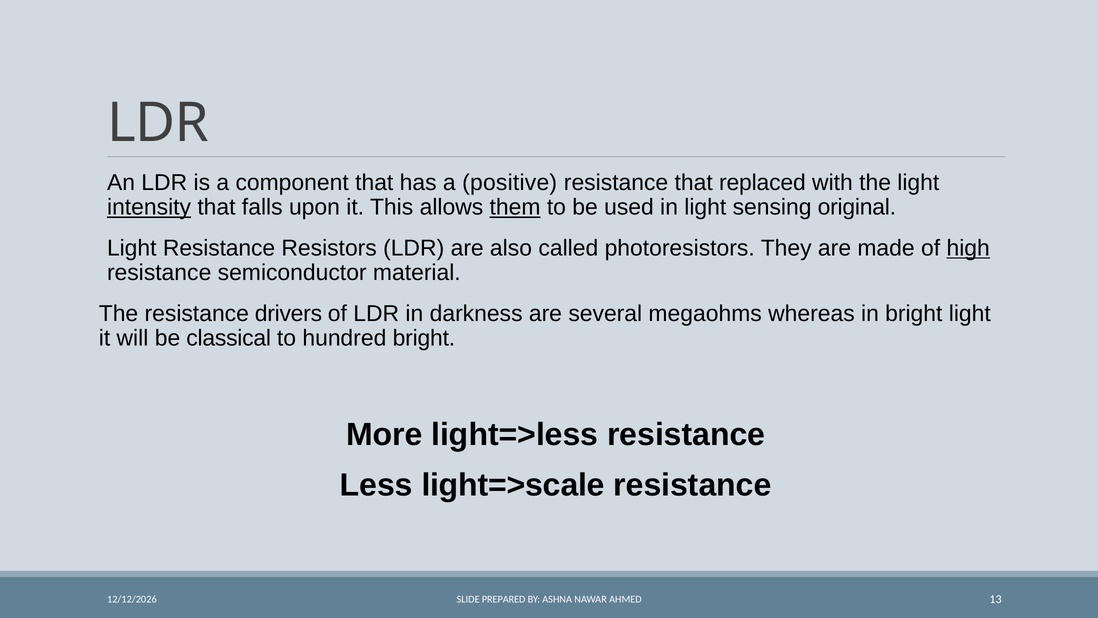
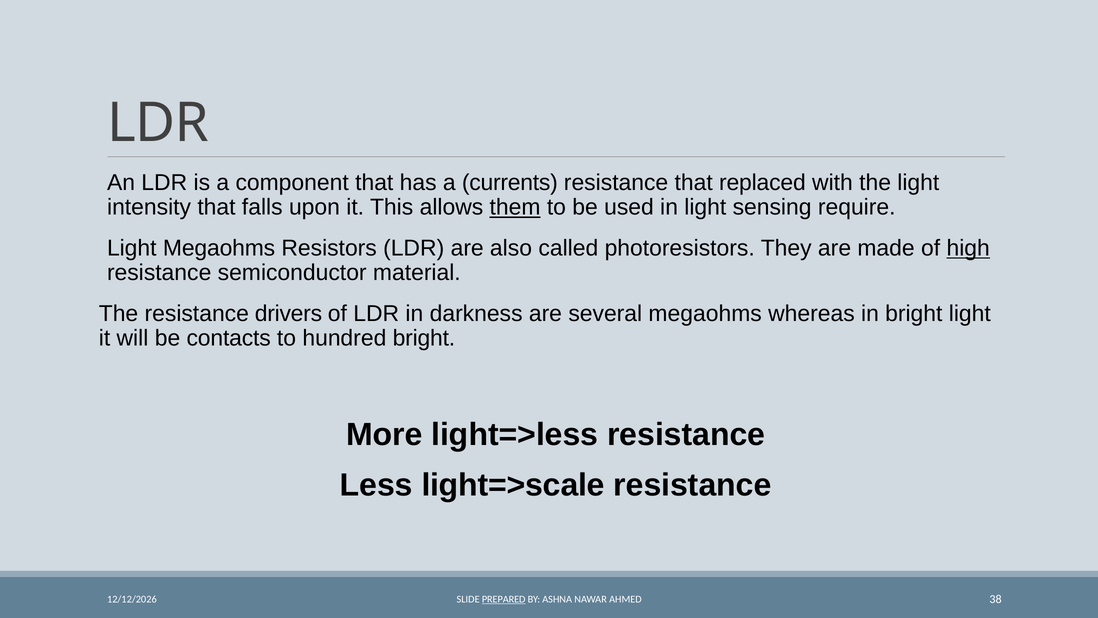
positive: positive -> currents (510, 183)
intensity underline: present -> none (149, 207)
original: original -> require (857, 207)
Light Resistance: Resistance -> Megaohms (219, 248)
classical: classical -> contacts (229, 338)
PREPARED underline: none -> present (504, 599)
13: 13 -> 38 (996, 599)
